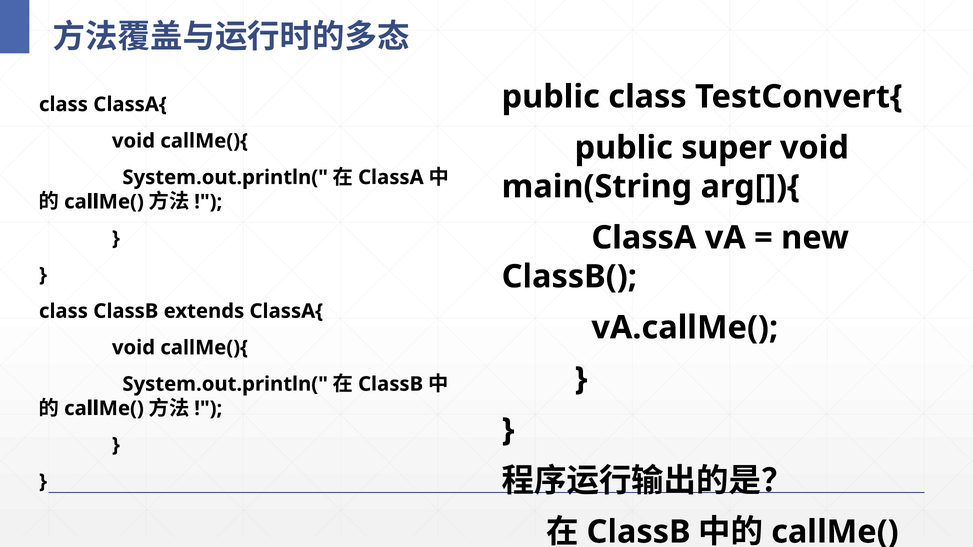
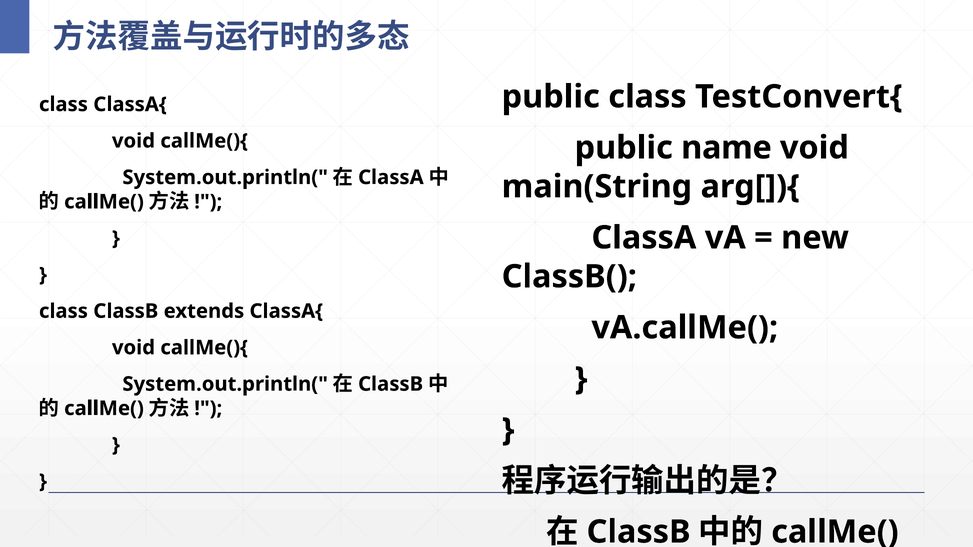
super: super -> name (727, 148)
